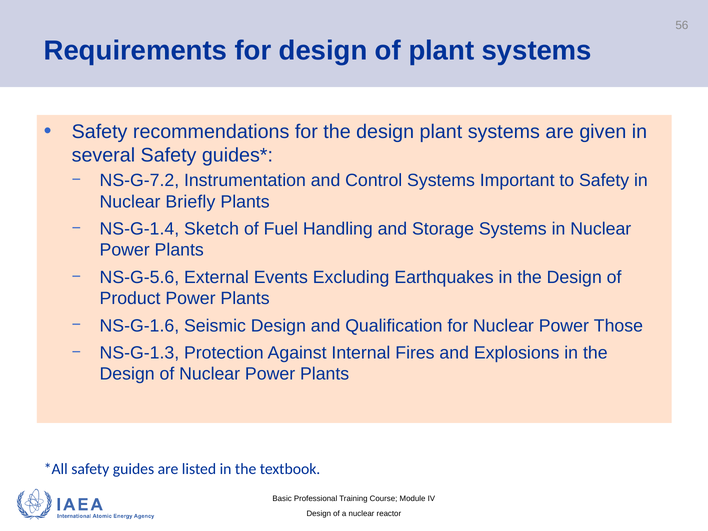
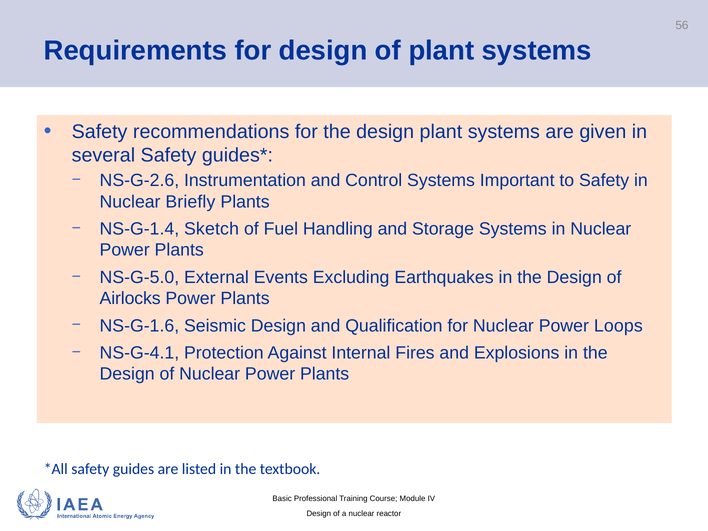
NS-G-7.2: NS-G-7.2 -> NS-G-2.6 (139, 180)
NS-G-5.6: NS-G-5.6 -> NS-G-5.0 (139, 277)
Product: Product -> Airlocks (130, 299)
Those: Those -> Loops (618, 326)
NS-G-1.3: NS-G-1.3 -> NS-G-4.1 (139, 353)
